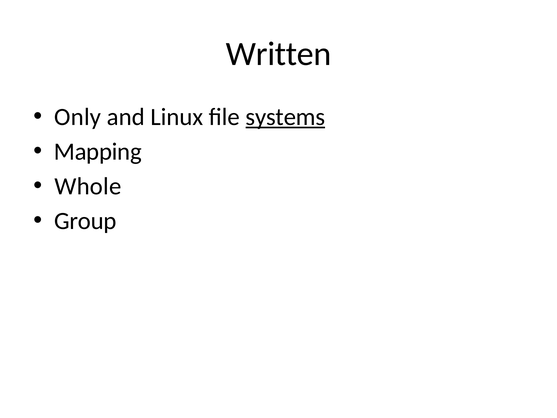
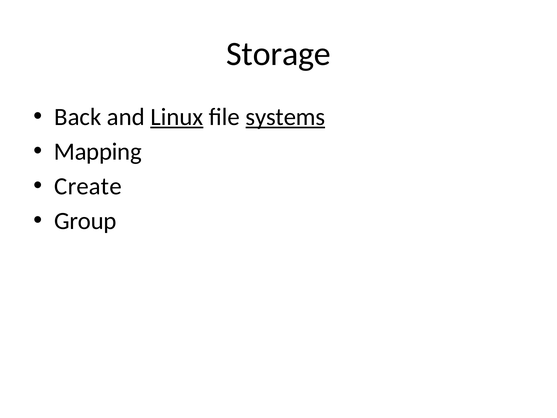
Written: Written -> Storage (279, 54)
Only: Only -> Back (78, 117)
Linux underline: none -> present (177, 117)
Whole: Whole -> Create (88, 186)
